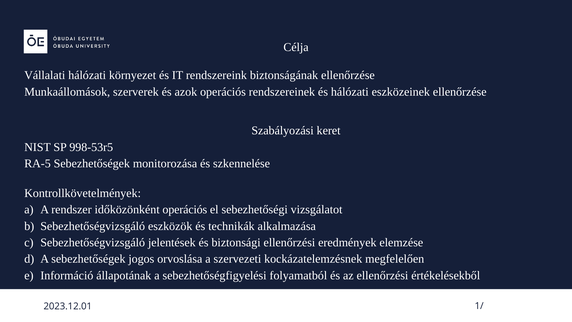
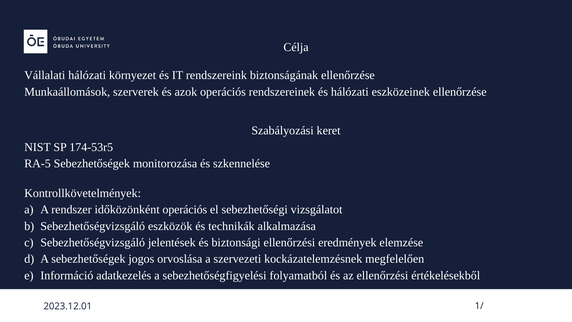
998-53r5: 998-53r5 -> 174-53r5 (91, 147)
állapotának: állapotának -> adatkezelés (124, 275)
